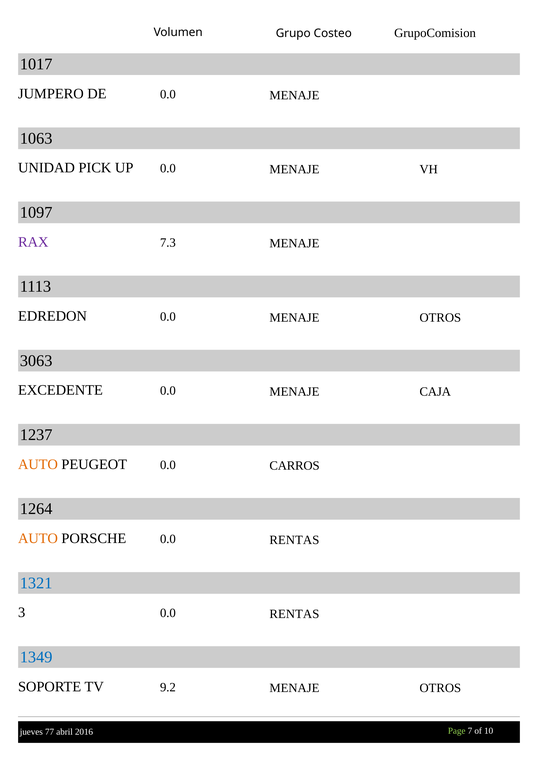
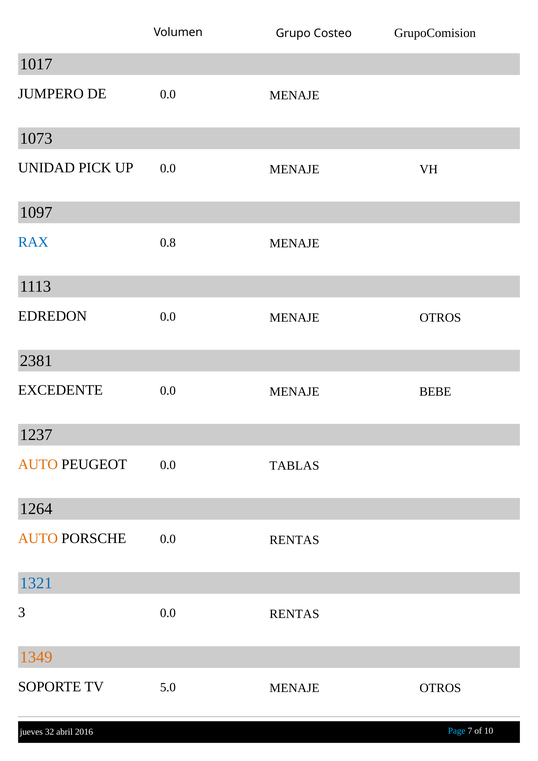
1063: 1063 -> 1073 (36, 138)
RAX colour: purple -> blue (33, 242)
7.3: 7.3 -> 0.8 (168, 243)
3063: 3063 -> 2381 (36, 361)
CAJA: CAJA -> BEBE (435, 392)
CARROS: CARROS -> TABLAS (294, 466)
1349 colour: blue -> orange (36, 657)
9.2: 9.2 -> 5.0 (168, 688)
Page colour: light green -> light blue (457, 731)
77: 77 -> 32 (50, 732)
